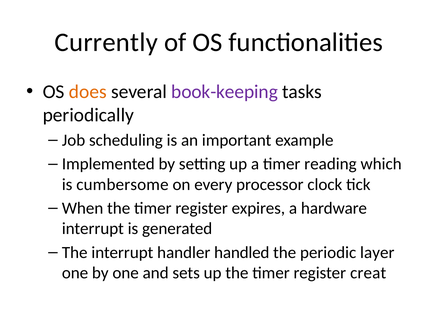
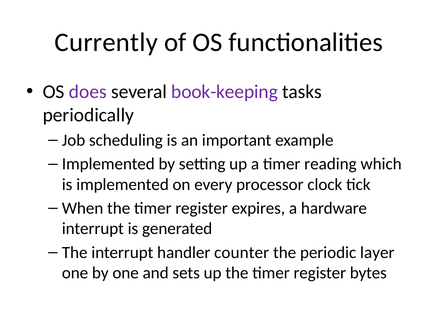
does colour: orange -> purple (88, 92)
is cumbersome: cumbersome -> implemented (123, 185)
handled: handled -> counter (242, 253)
creat: creat -> bytes (368, 273)
